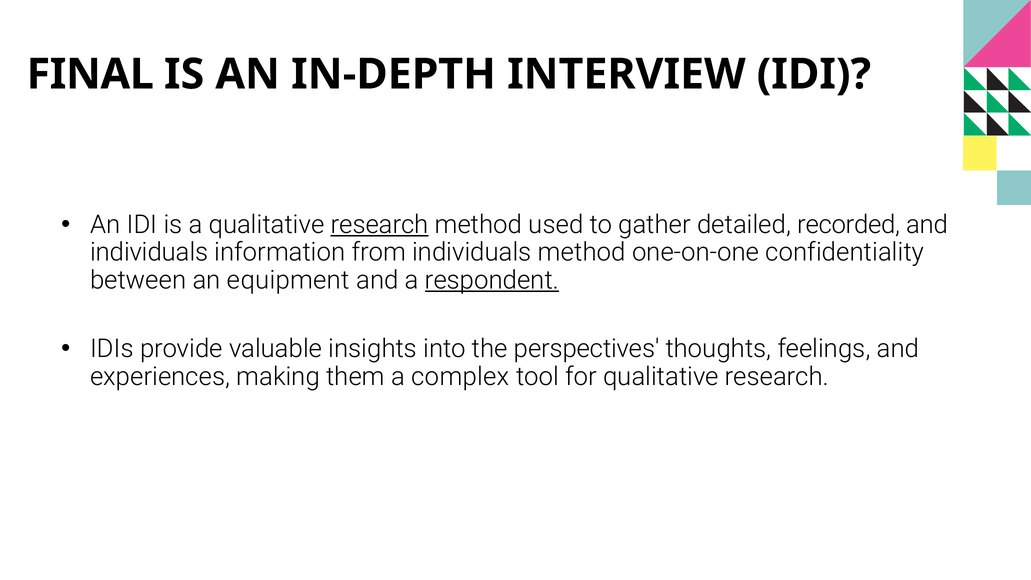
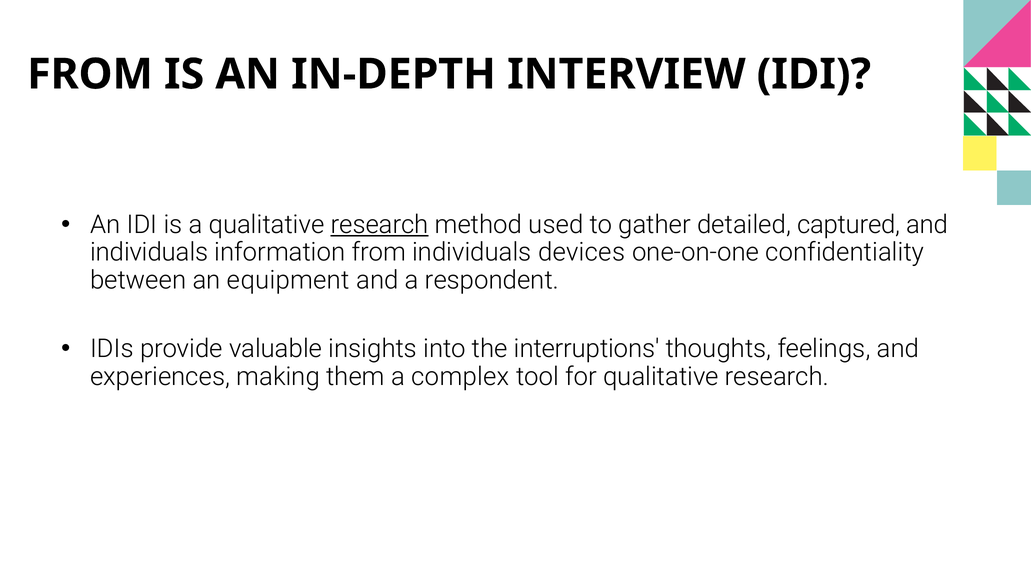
FINAL: FINAL -> FROM (90, 74)
recorded: recorded -> captured (849, 225)
individuals method: method -> devices (582, 252)
respondent underline: present -> none (492, 280)
perspectives: perspectives -> interruptions (587, 349)
